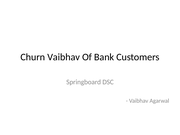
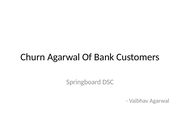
Churn Vaibhav: Vaibhav -> Agarwal (64, 57)
